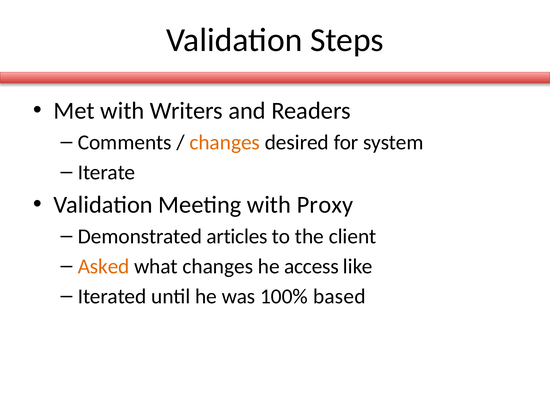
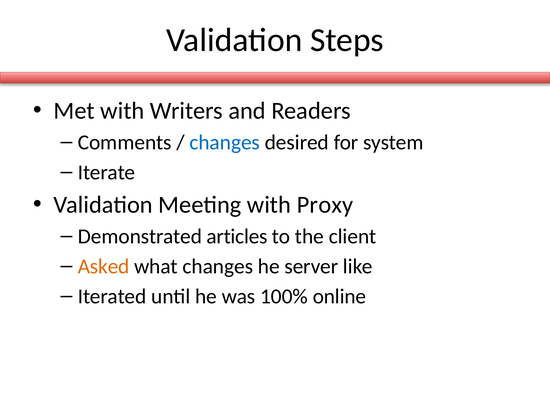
changes colour: orange -> blue (225, 143)
access: access -> server (311, 267)
based: based -> online (339, 297)
